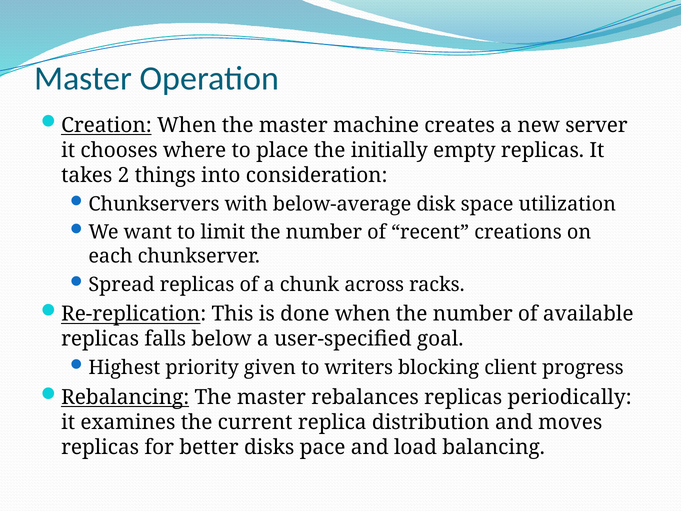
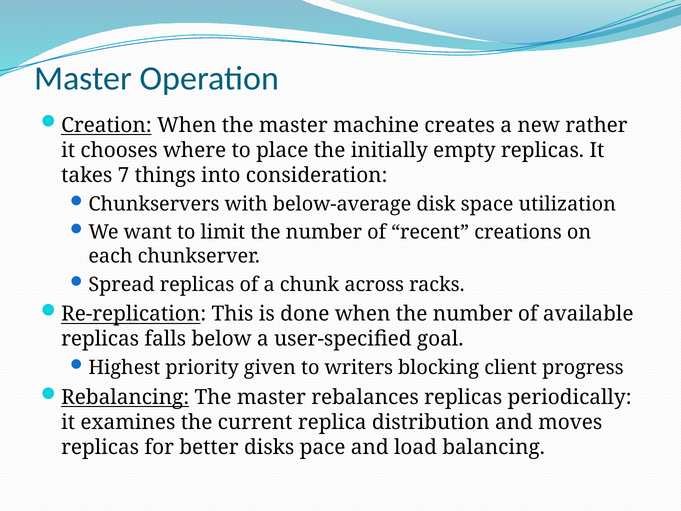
server: server -> rather (596, 125)
2: 2 -> 7 (123, 175)
